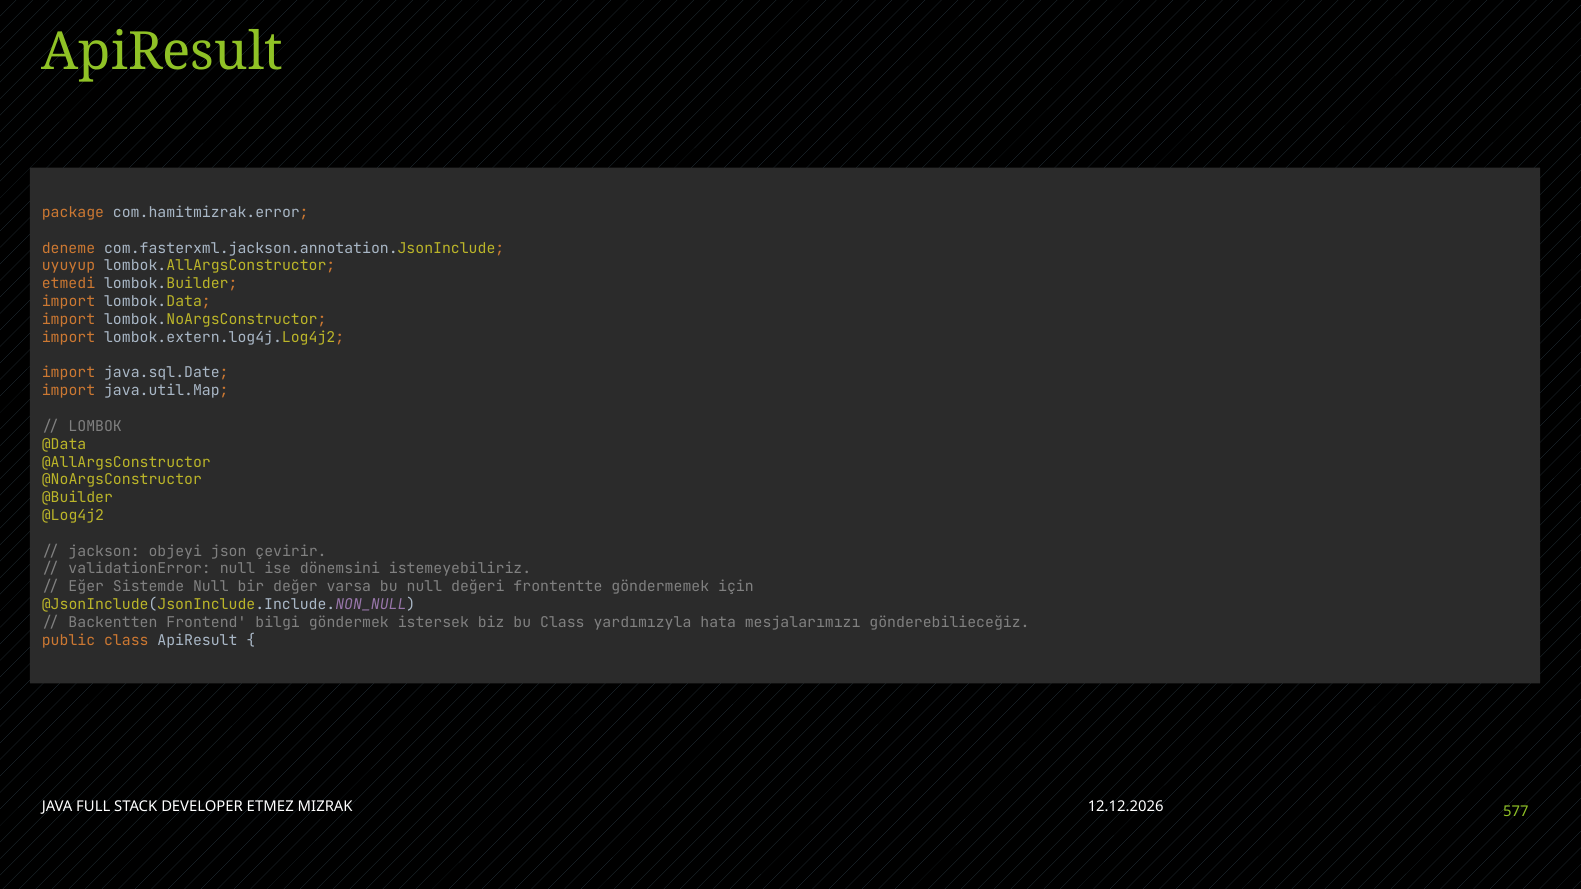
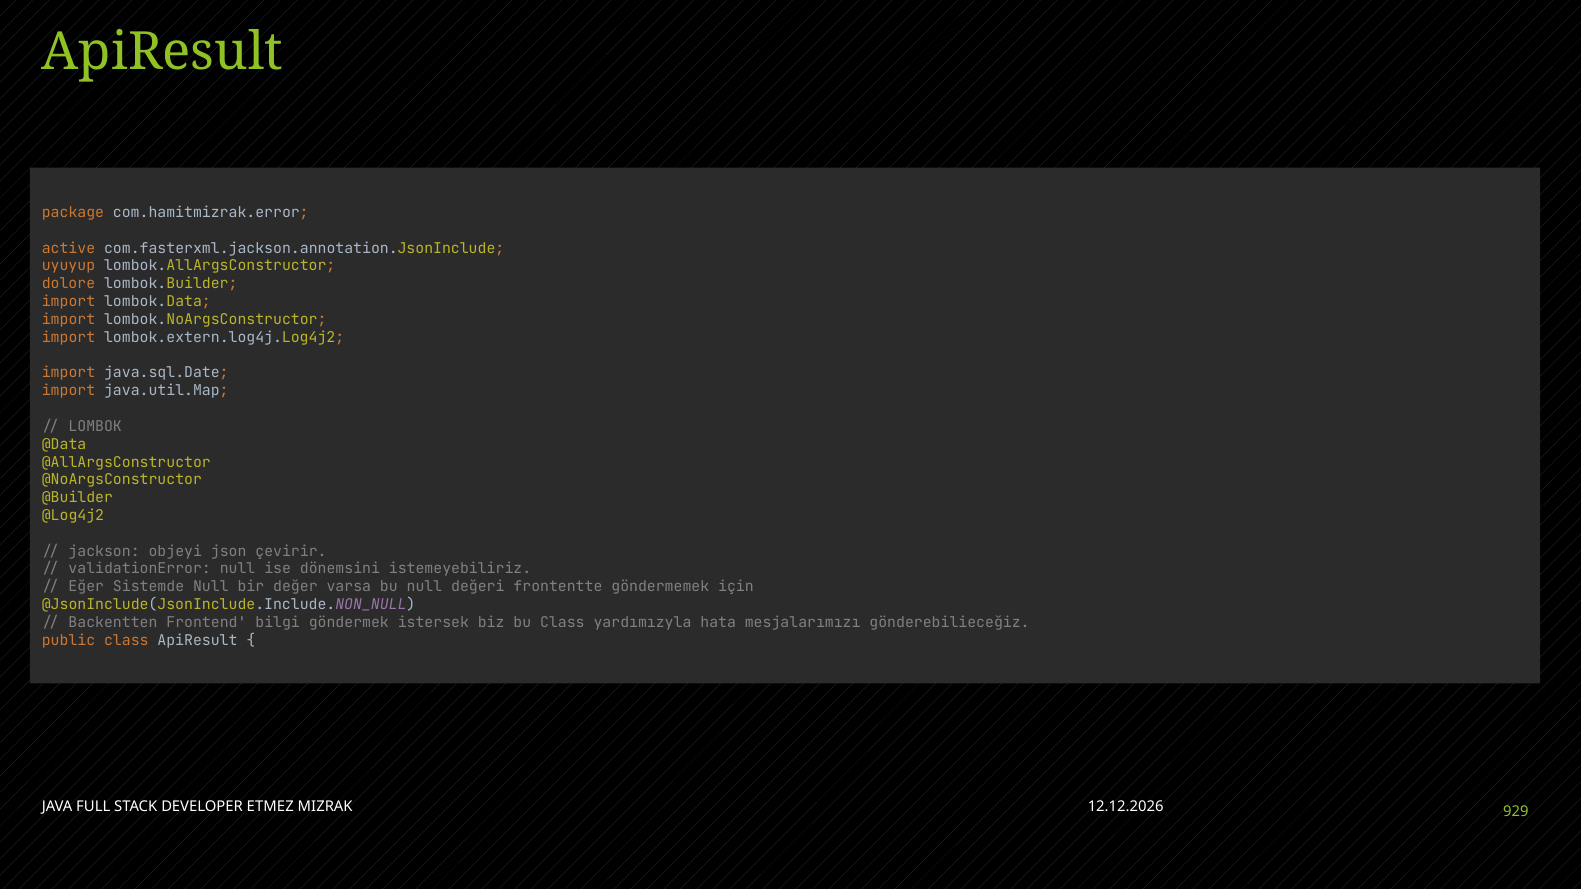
deneme: deneme -> active (68, 248)
etmedi: etmedi -> dolore (68, 284)
577: 577 -> 929 (1516, 812)
